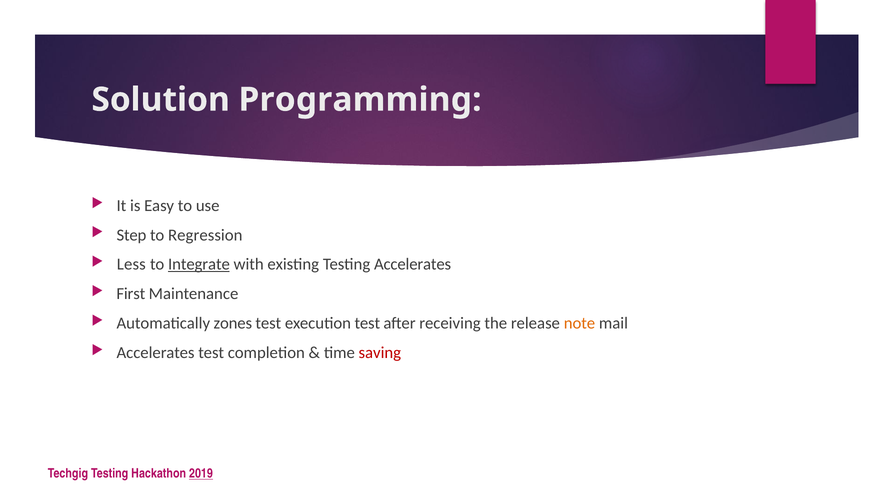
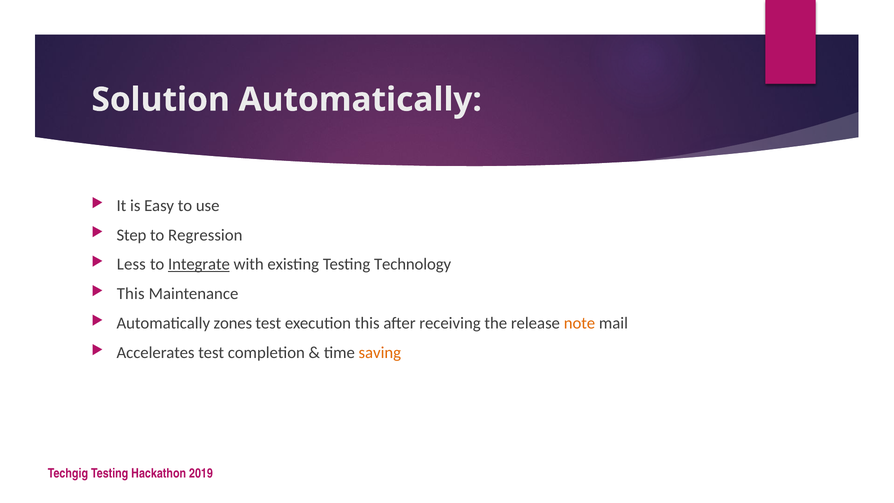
Solution Programming: Programming -> Automatically (360, 100)
Testing Accelerates: Accelerates -> Technology (413, 264)
First: First -> This (131, 294)
execution test: test -> this (367, 323)
saving colour: red -> orange (380, 353)
2019 underline: present -> none (201, 473)
